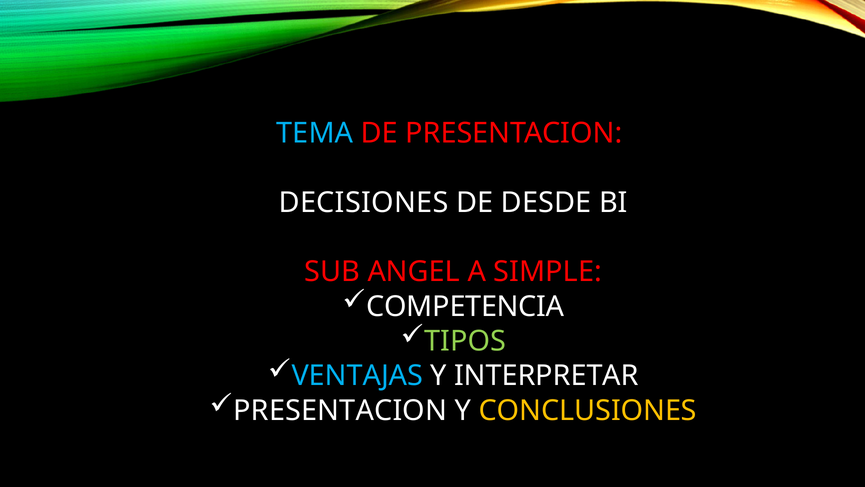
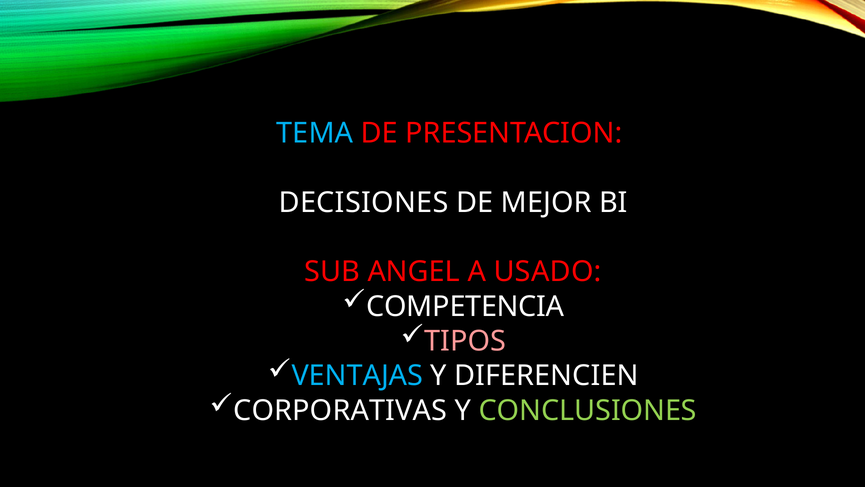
DESDE: DESDE -> MEJOR (546, 203)
SIMPLE: SIMPLE -> USADO (548, 272)
TIPOS colour: light green -> pink (465, 341)
INTERPRETAR: INTERPRETAR -> DIFERENCIEN (546, 376)
PRESENTACION: PRESENTACION -> CORPORATIVAS (340, 410)
CONCLUSIONES colour: yellow -> light green (588, 410)
